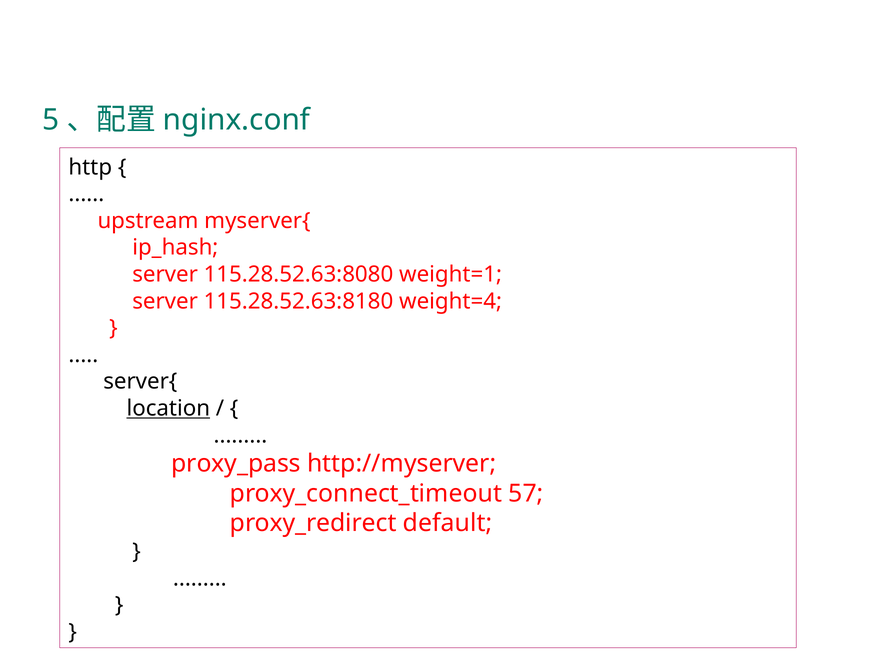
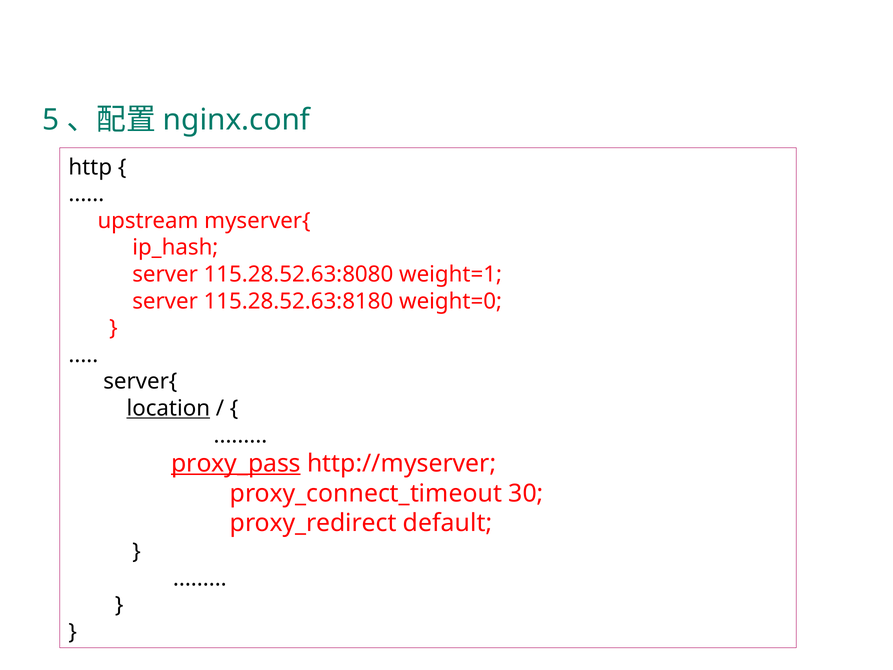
weight=4: weight=4 -> weight=0 (451, 301)
proxy_pass underline: none -> present (236, 463)
57: 57 -> 30 (526, 493)
